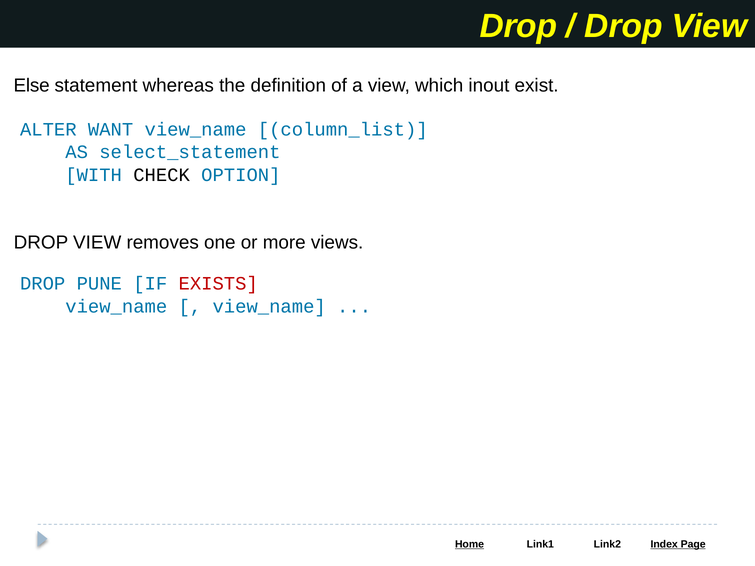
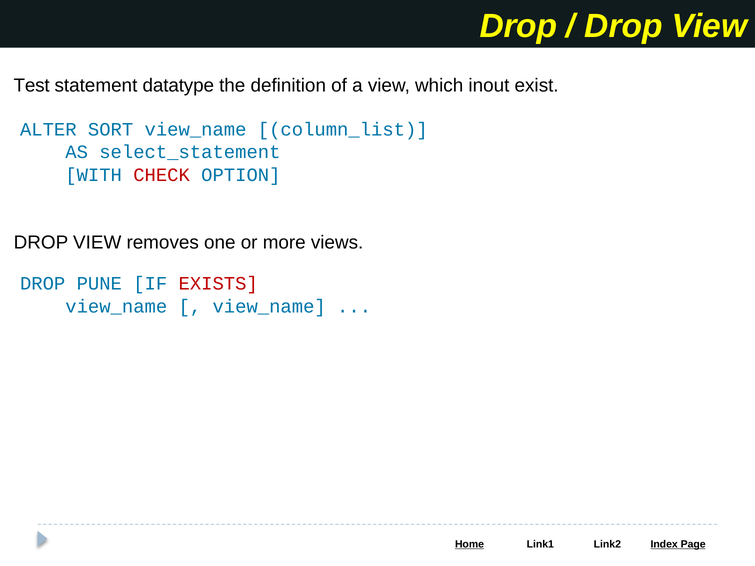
Else: Else -> Test (32, 86)
whereas: whereas -> datatype (178, 86)
WANT: WANT -> SORT (111, 130)
CHECK colour: black -> red (162, 175)
